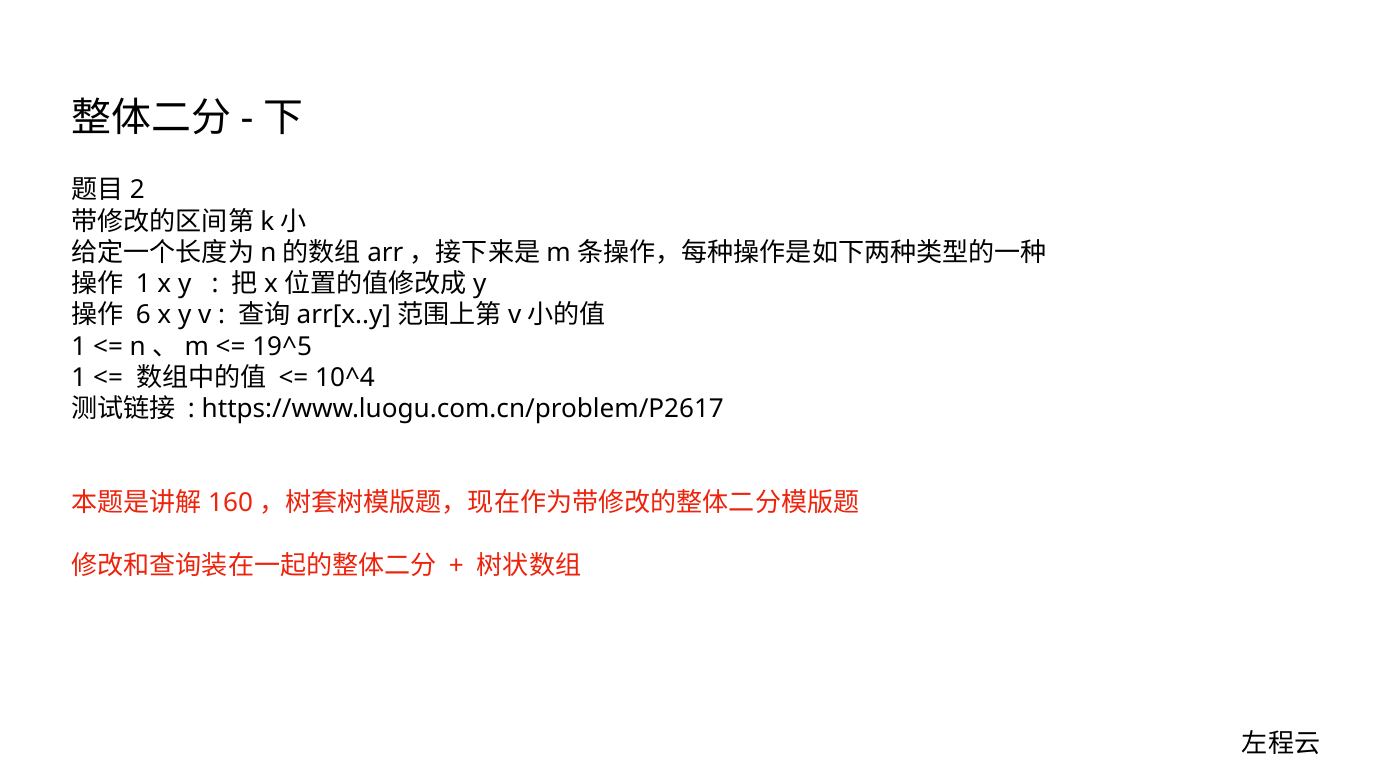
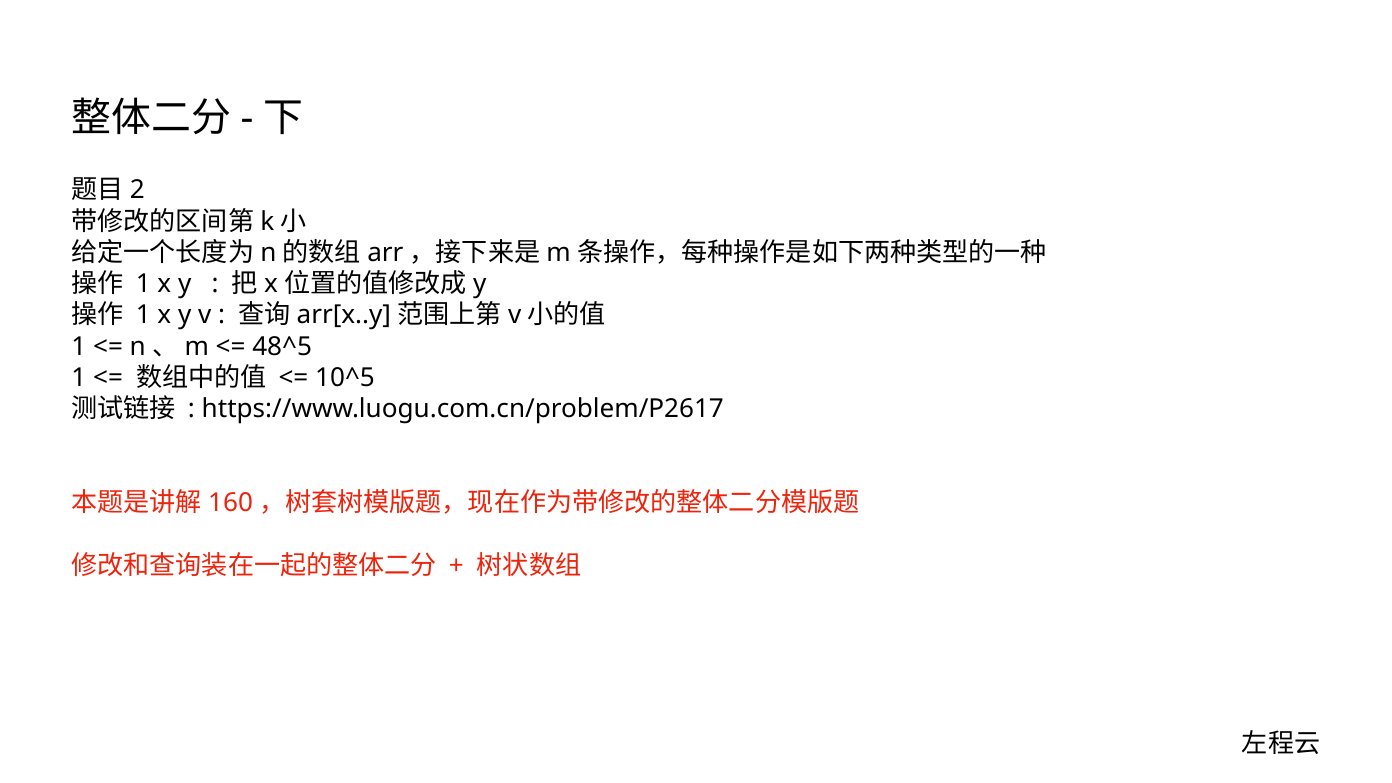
6: 6 -> 1 (143, 315)
19^5: 19^5 -> 48^5 (282, 347)
10^4: 10^4 -> 10^5 (345, 378)
